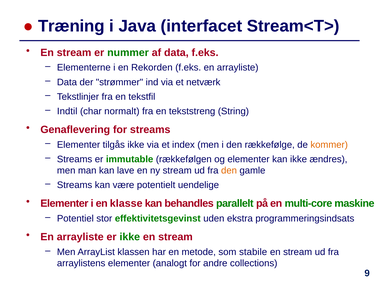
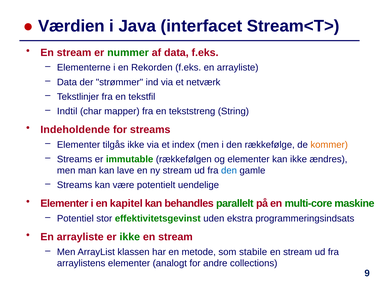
Træning: Træning -> Værdien (71, 26)
normalt: normalt -> mapper (122, 111)
Genaflevering: Genaflevering -> Indeholdende (75, 130)
den colour: orange -> blue (229, 171)
klasse: klasse -> kapitel (126, 204)
